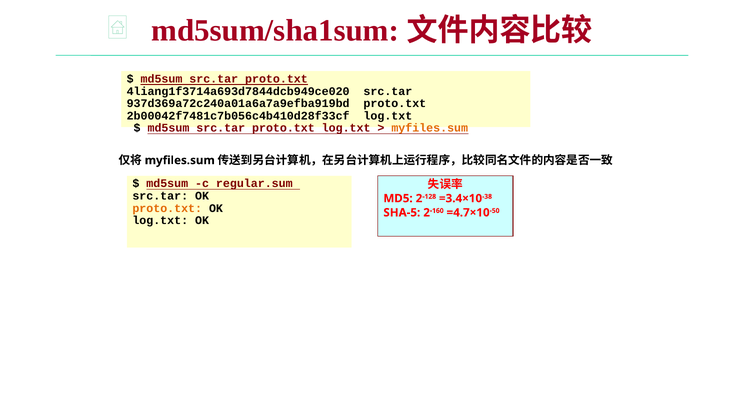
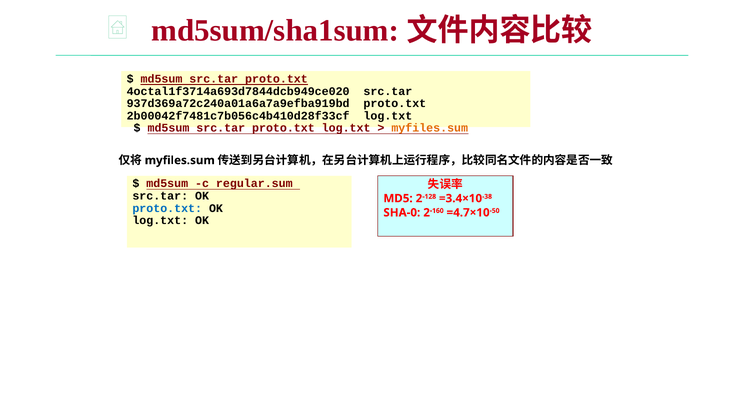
4liang1f3714a693d7844dcb949ce020: 4liang1f3714a693d7844dcb949ce020 -> 4octal1f3714a693d7844dcb949ce020 (238, 91)
proto.txt colour: orange -> blue (167, 209)
SHA-5: SHA-5 -> SHA-0 (402, 213)
